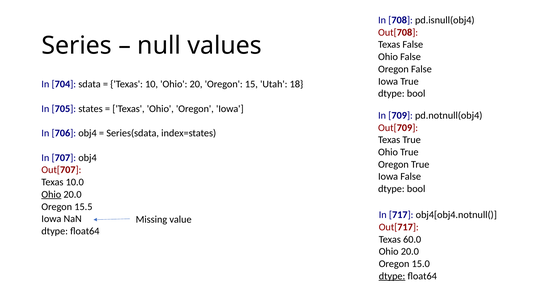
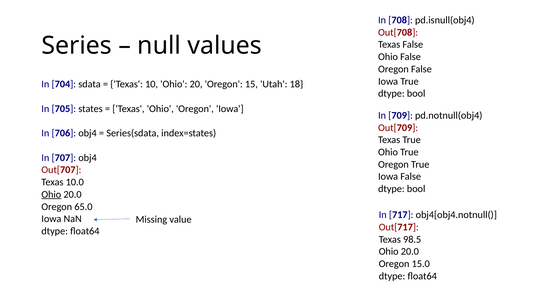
15.5: 15.5 -> 65.0 (83, 207)
60.0: 60.0 -> 98.5 (412, 239)
dtype underline: present -> none (392, 276)
